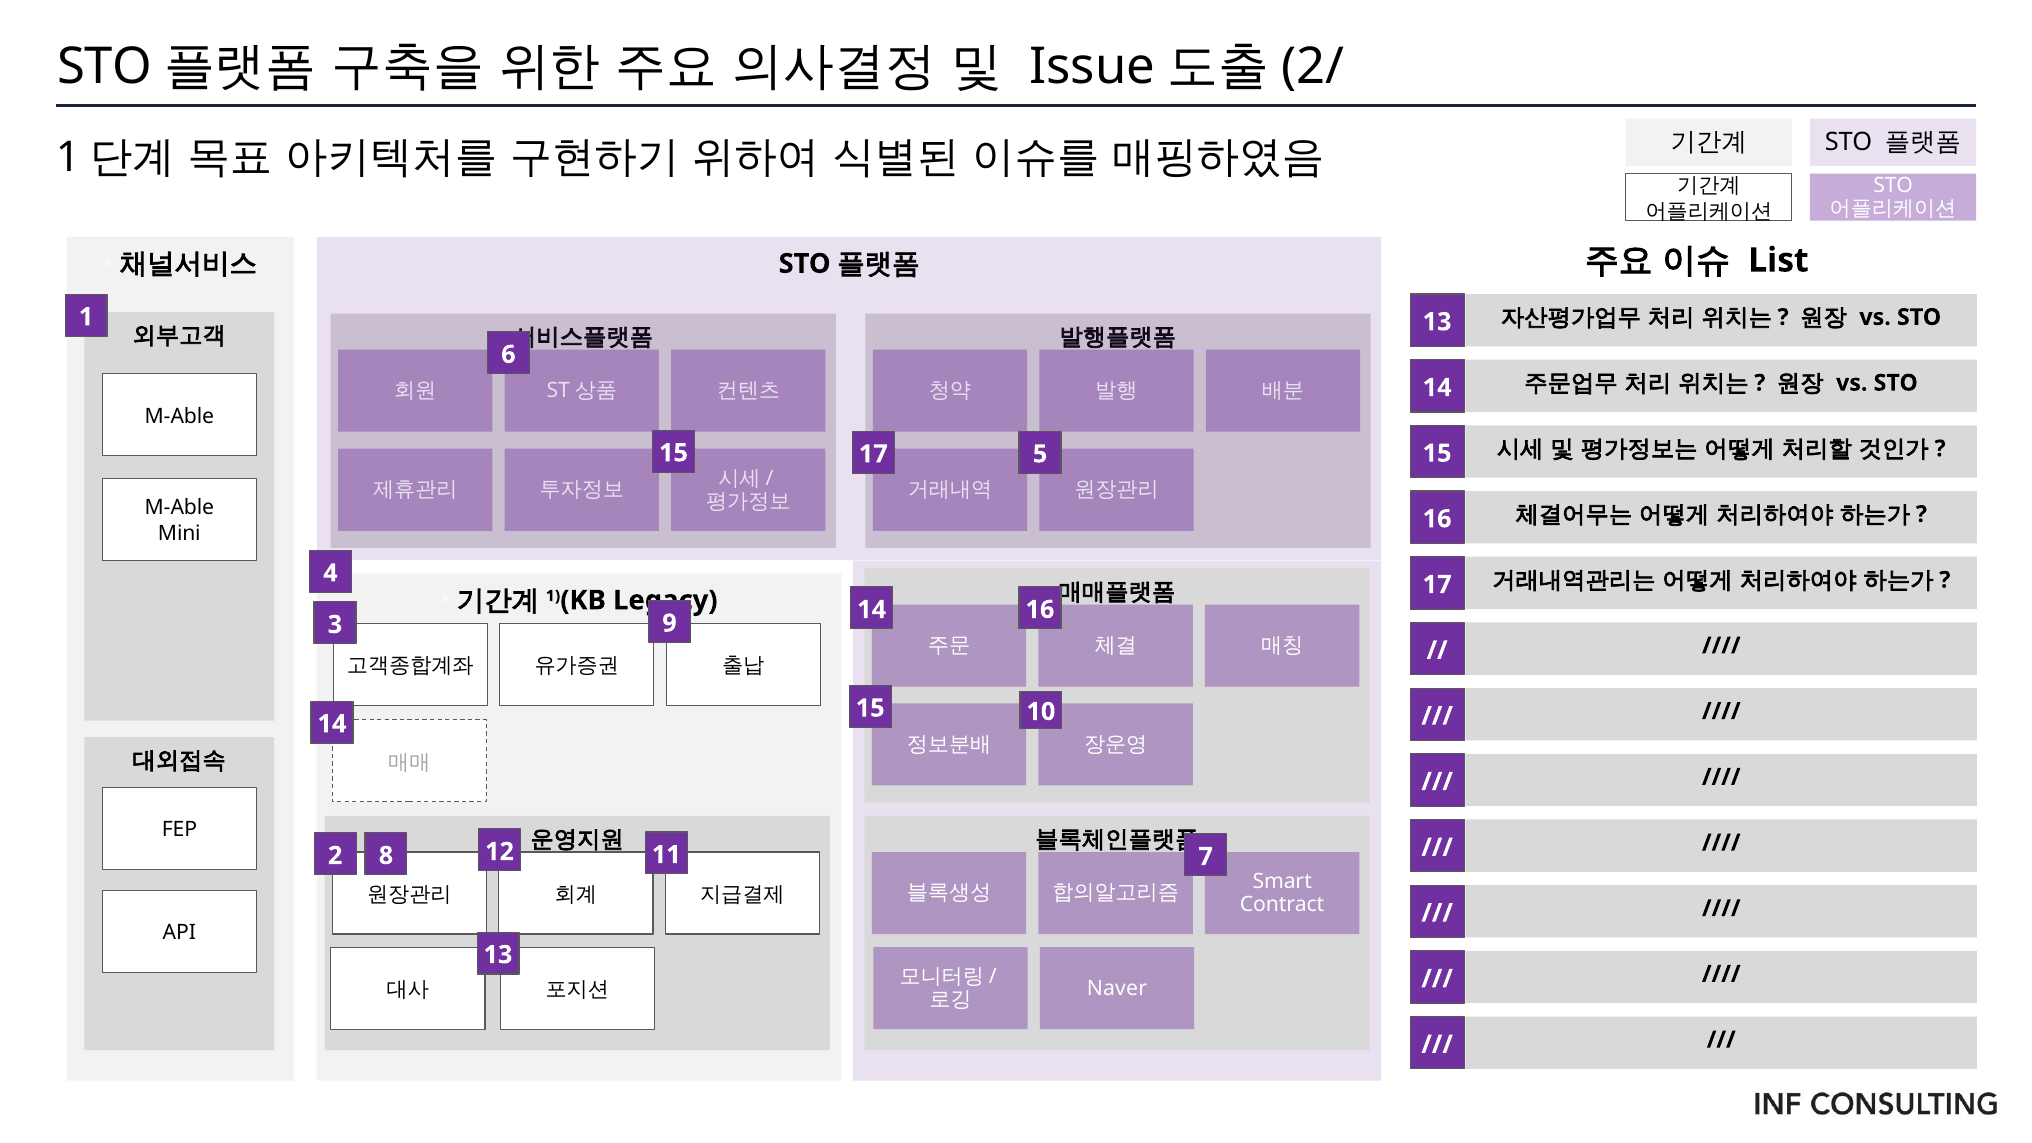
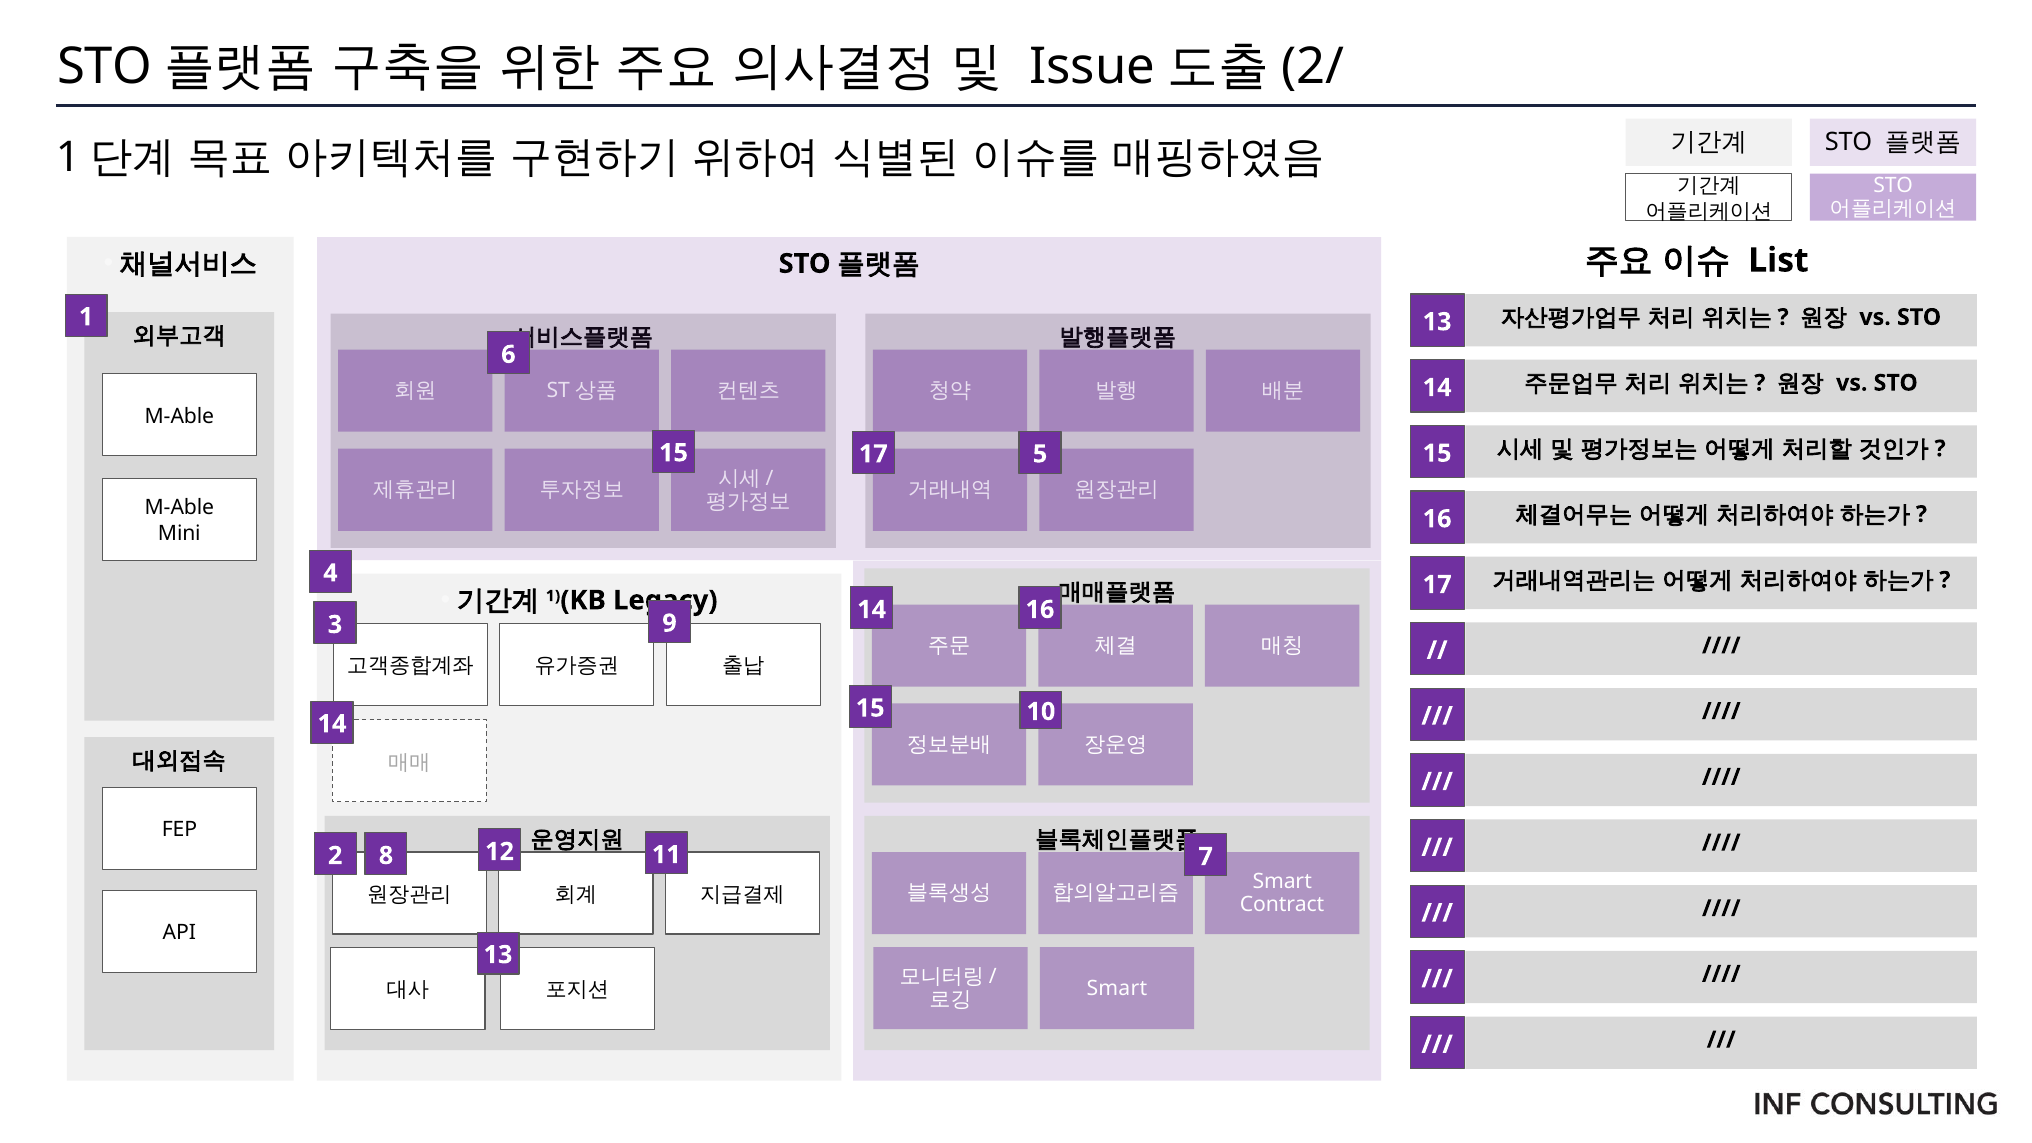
Naver: Naver -> Smart (1117, 988)
